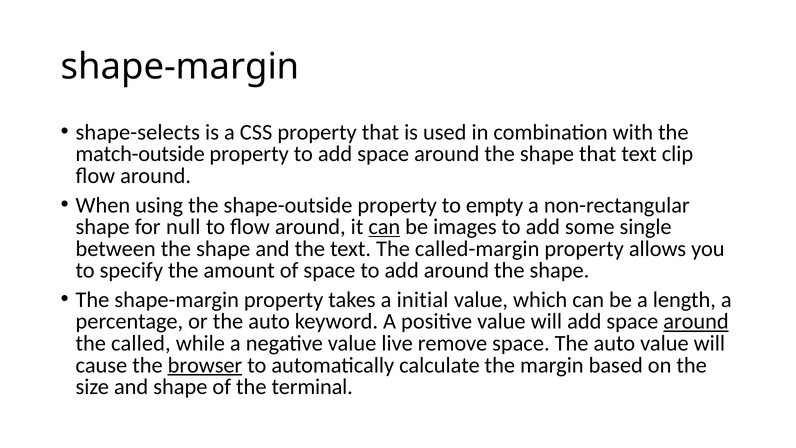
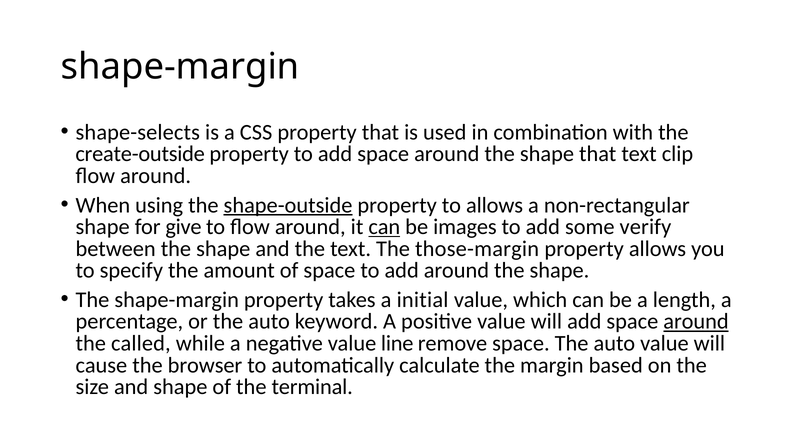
match-outside: match-outside -> create-outside (140, 154)
shape-outside underline: none -> present (288, 205)
to empty: empty -> allows (495, 205)
null: null -> give (183, 227)
single: single -> verify (645, 227)
called-margin: called-margin -> those-margin (477, 249)
live: live -> line (397, 343)
browser underline: present -> none (205, 365)
